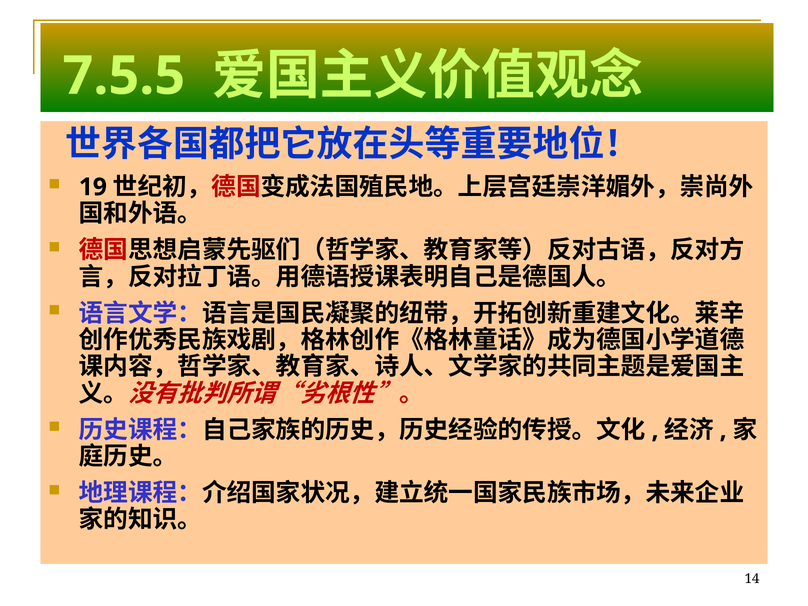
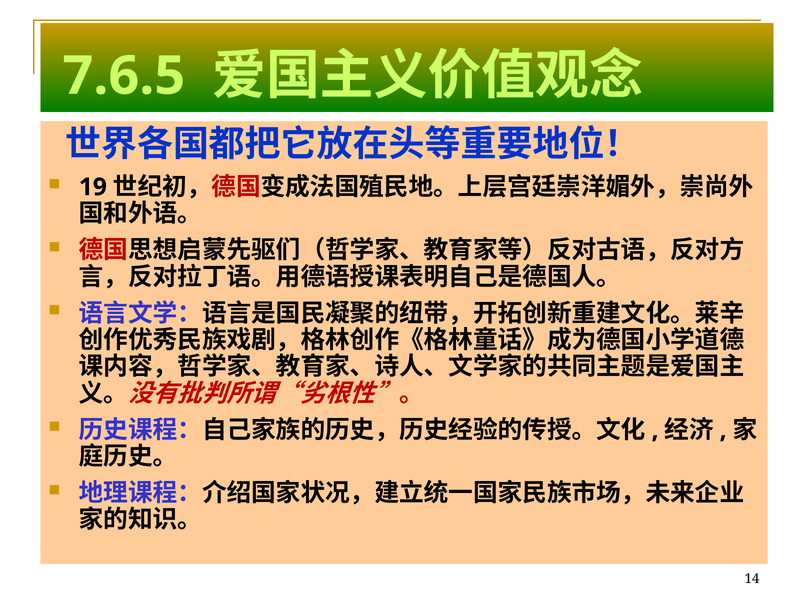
7.5.5: 7.5.5 -> 7.6.5 (124, 76)
